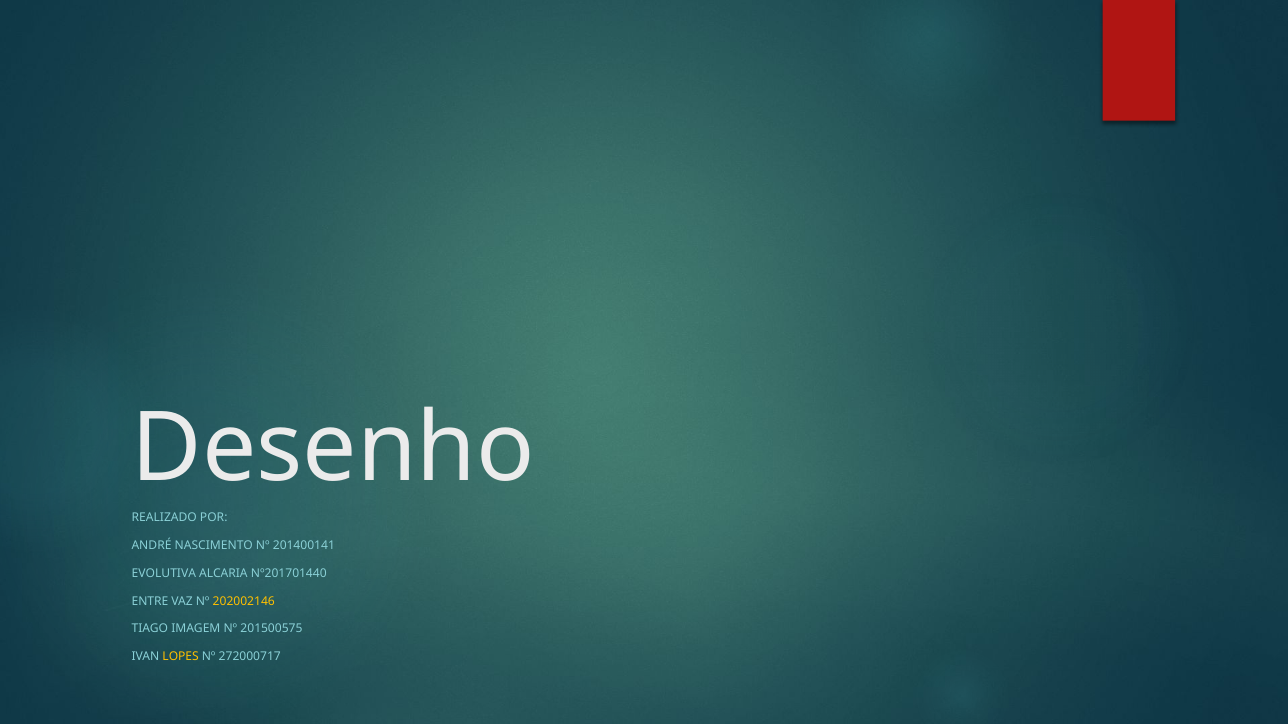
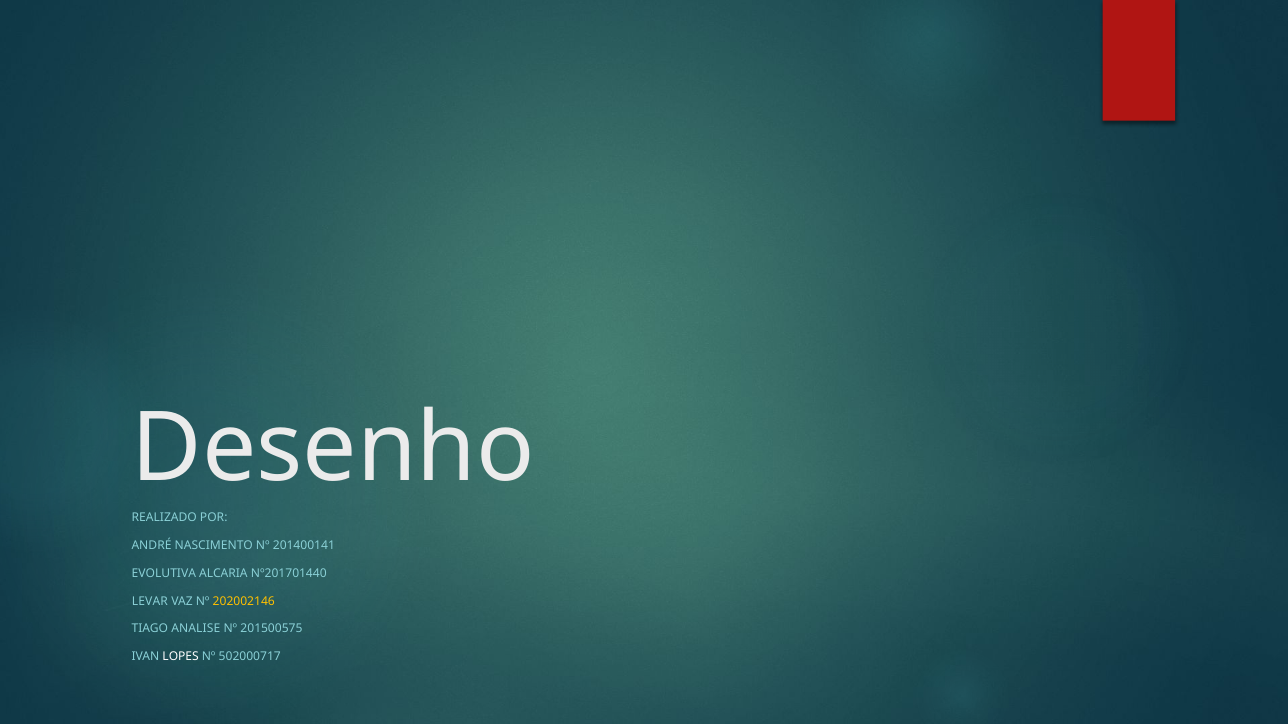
ENTRE: ENTRE -> LEVAR (150, 601)
IMAGEM: IMAGEM -> ANALISE (196, 629)
LOPES colour: yellow -> white (181, 657)
272000717: 272000717 -> 502000717 (250, 657)
